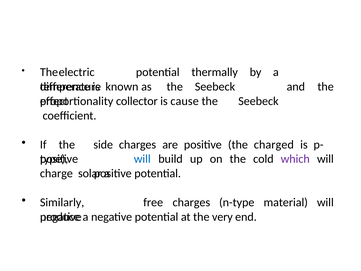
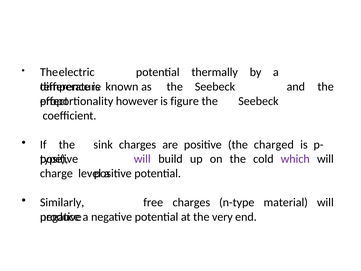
collector: collector -> however (137, 101)
cause: cause -> figure (185, 101)
side: side -> sink (103, 144)
will colour: blue -> purple (142, 159)
solar: solar -> level (90, 173)
